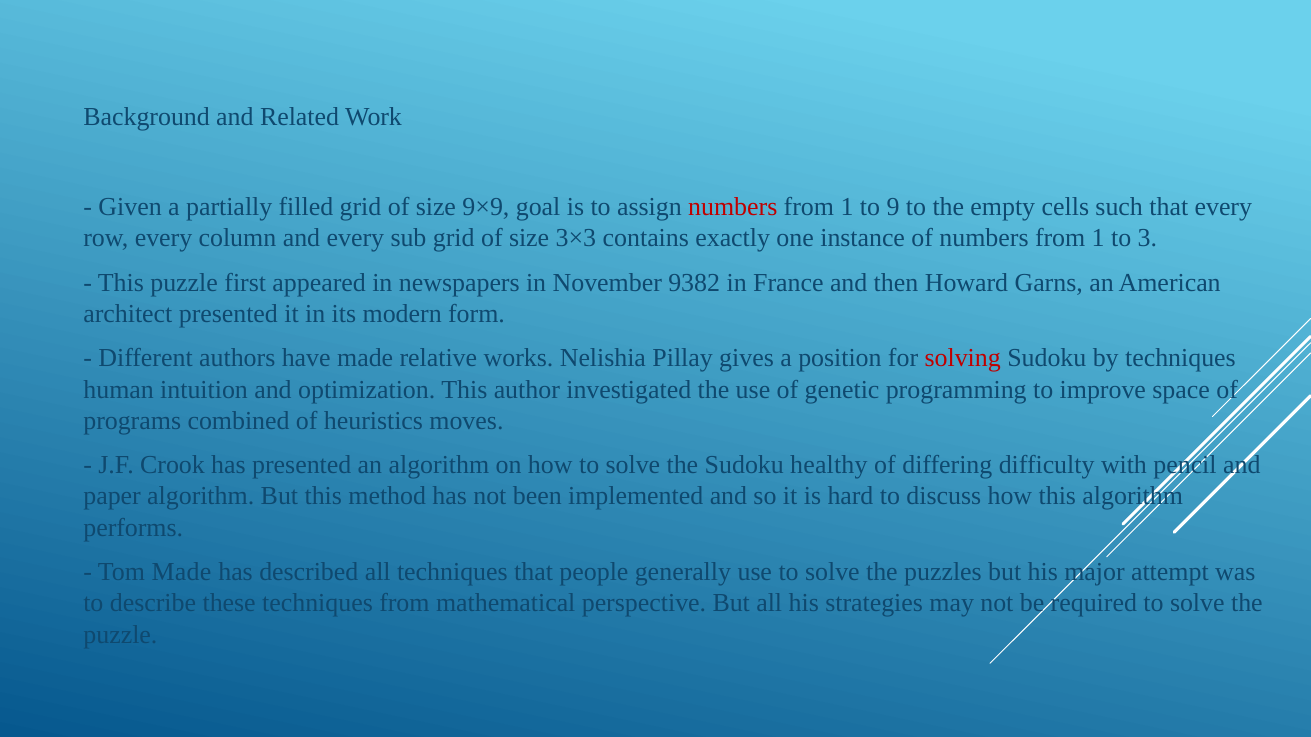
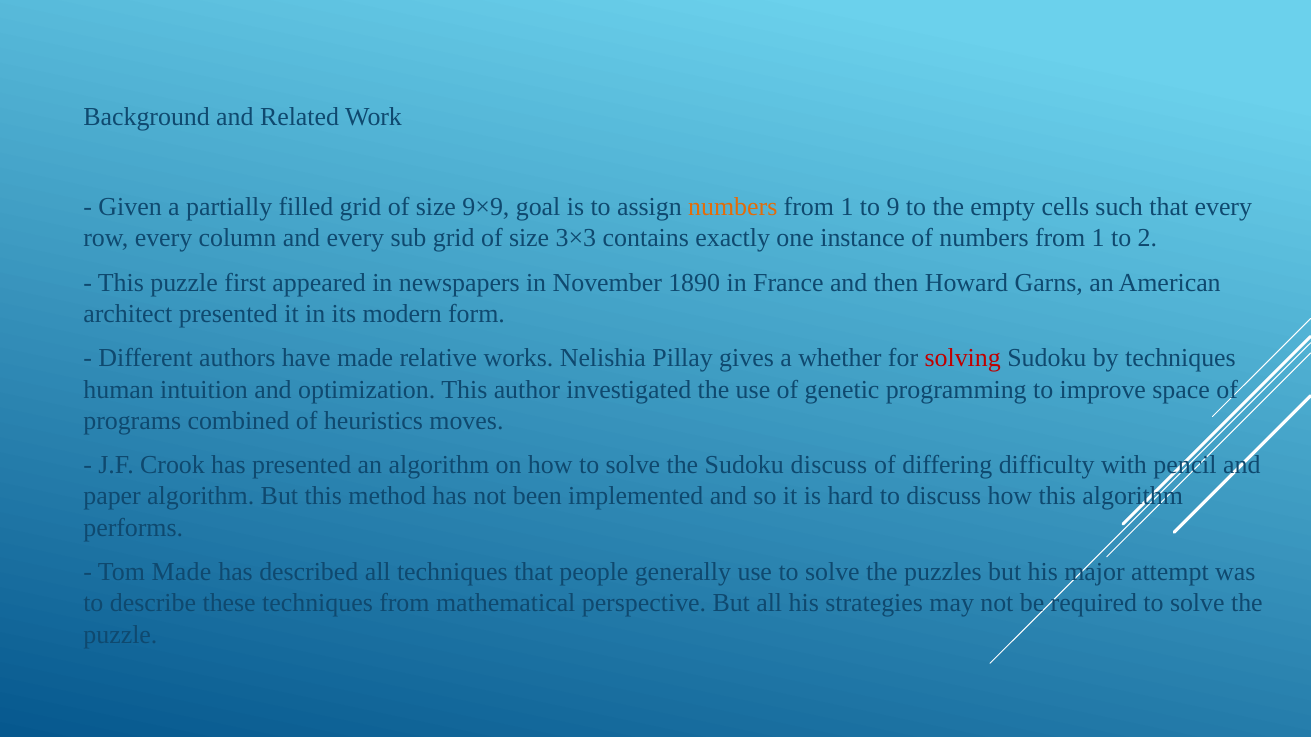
numbers colour: red -> orange (733, 207)
3: 3 -> 2 (1147, 238)
9382: 9382 -> 1890 (694, 283)
position: position -> whether (840, 359)
Sudoku healthy: healthy -> discuss (829, 466)
